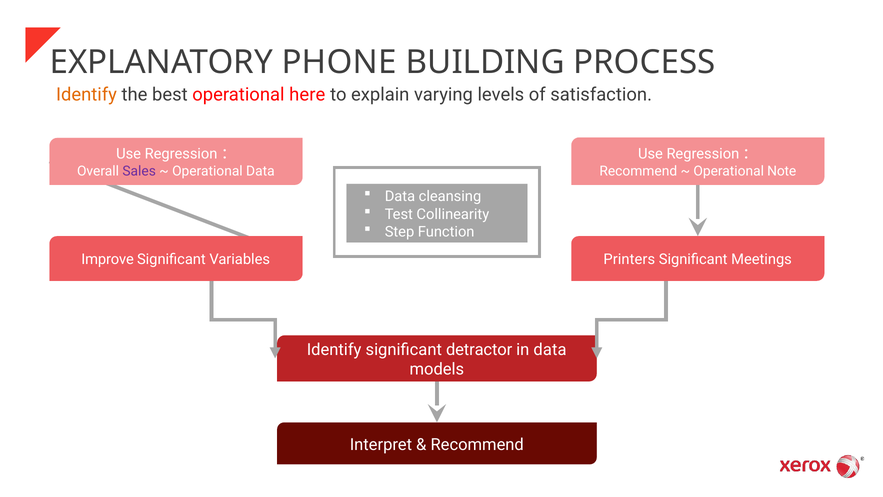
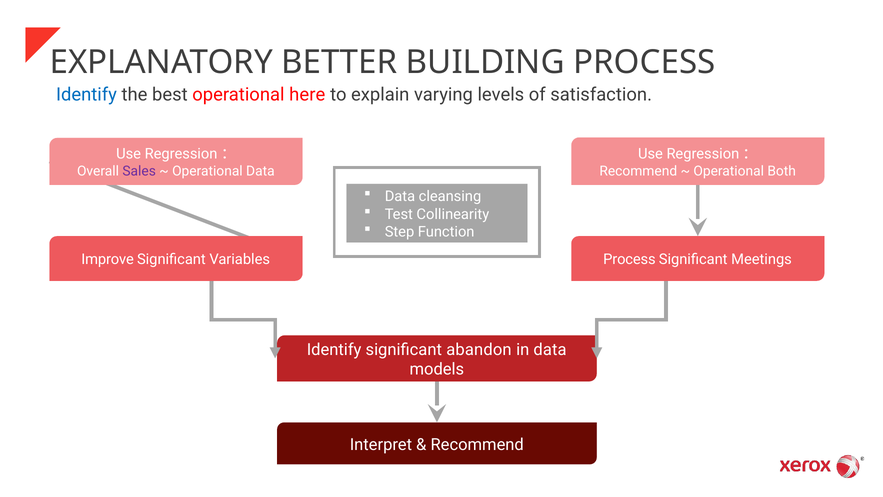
PHONE: PHONE -> BETTER (339, 62)
Identify colour: orange -> blue (87, 95)
Note: Note -> Both (782, 171)
Printers: Printers -> Process (629, 259)
detractor: detractor -> abandon (479, 349)
